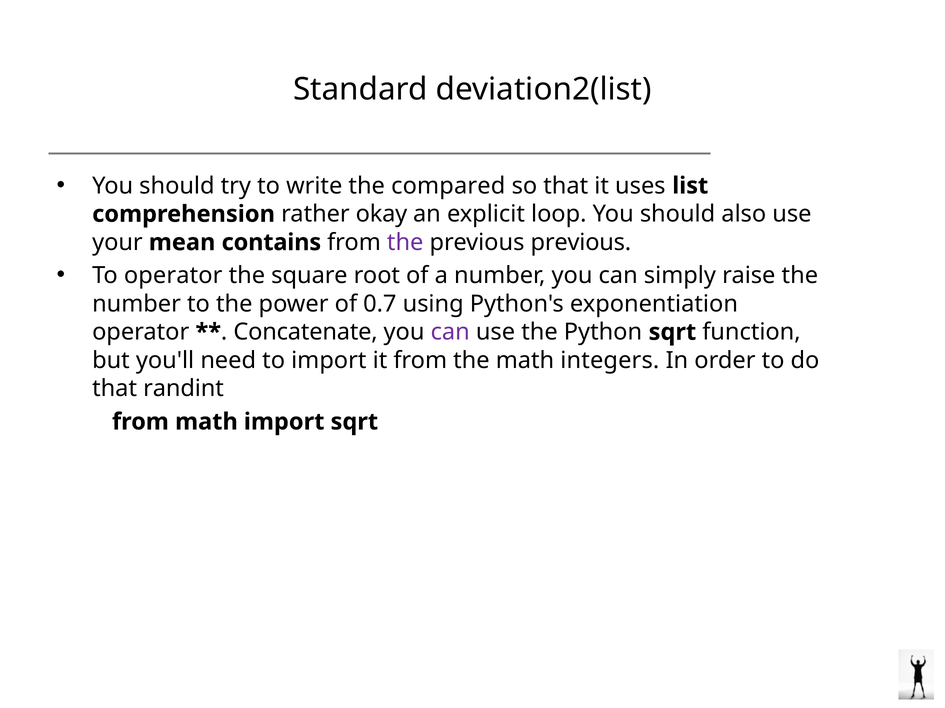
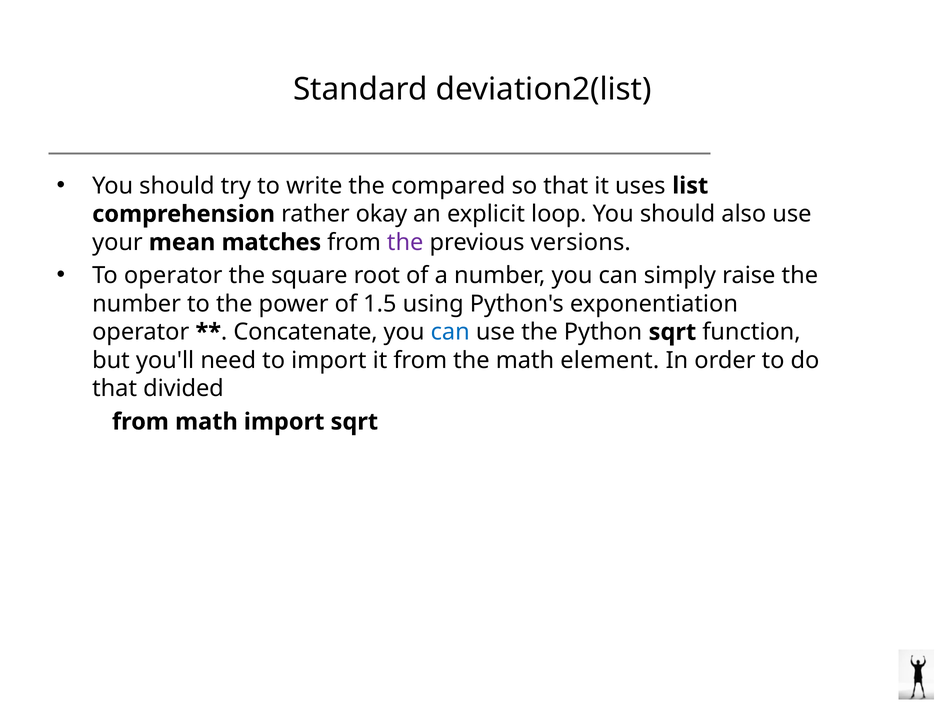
contains: contains -> matches (271, 243)
previous previous: previous -> versions (581, 243)
0.7: 0.7 -> 1.5 (380, 304)
can colour: purple -> blue (450, 332)
integers: integers -> element (610, 361)
randint: randint -> divided (183, 389)
